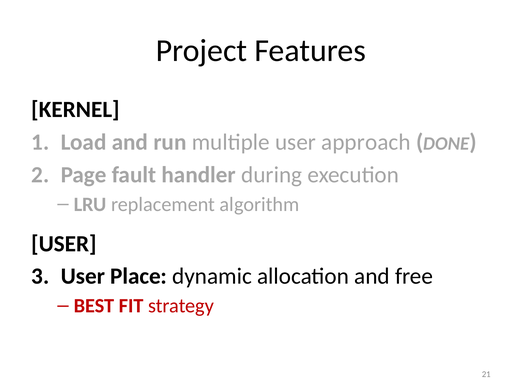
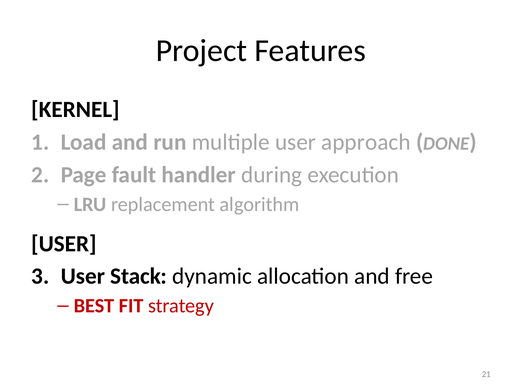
Place: Place -> Stack (139, 276)
